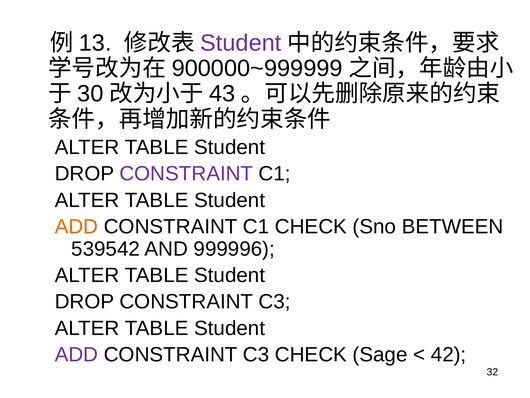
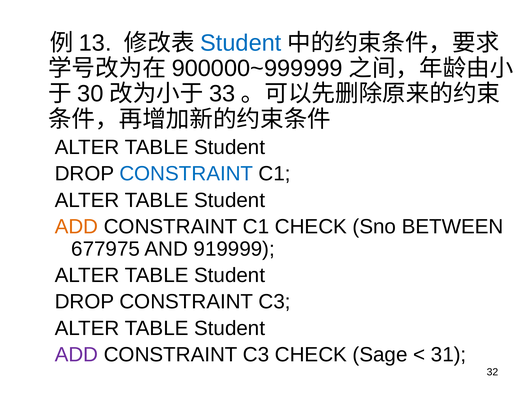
Student colour: purple -> blue (241, 43)
43: 43 -> 33 (222, 94)
CONSTRAINT colour: purple -> blue (186, 174)
539542: 539542 -> 677975 (106, 249)
999996: 999996 -> 919999 (234, 249)
42: 42 -> 31 (449, 354)
